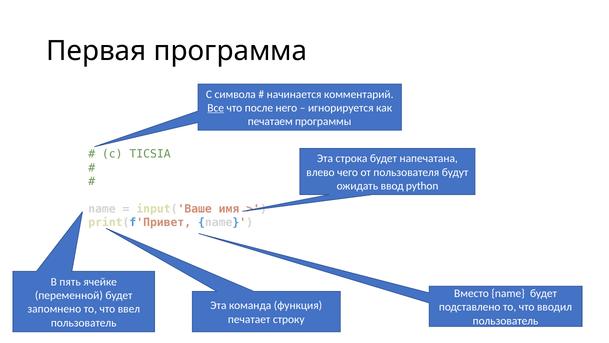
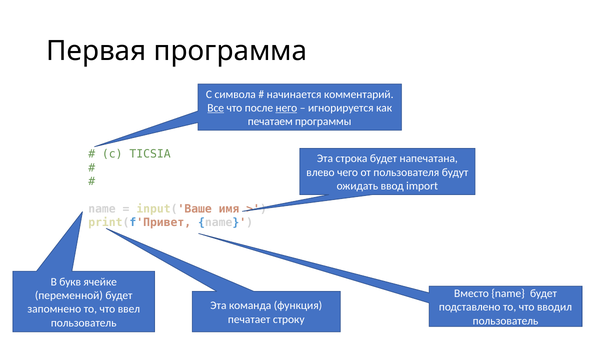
него underline: none -> present (286, 108)
python: python -> import (422, 186)
пять: пять -> букв (70, 281)
